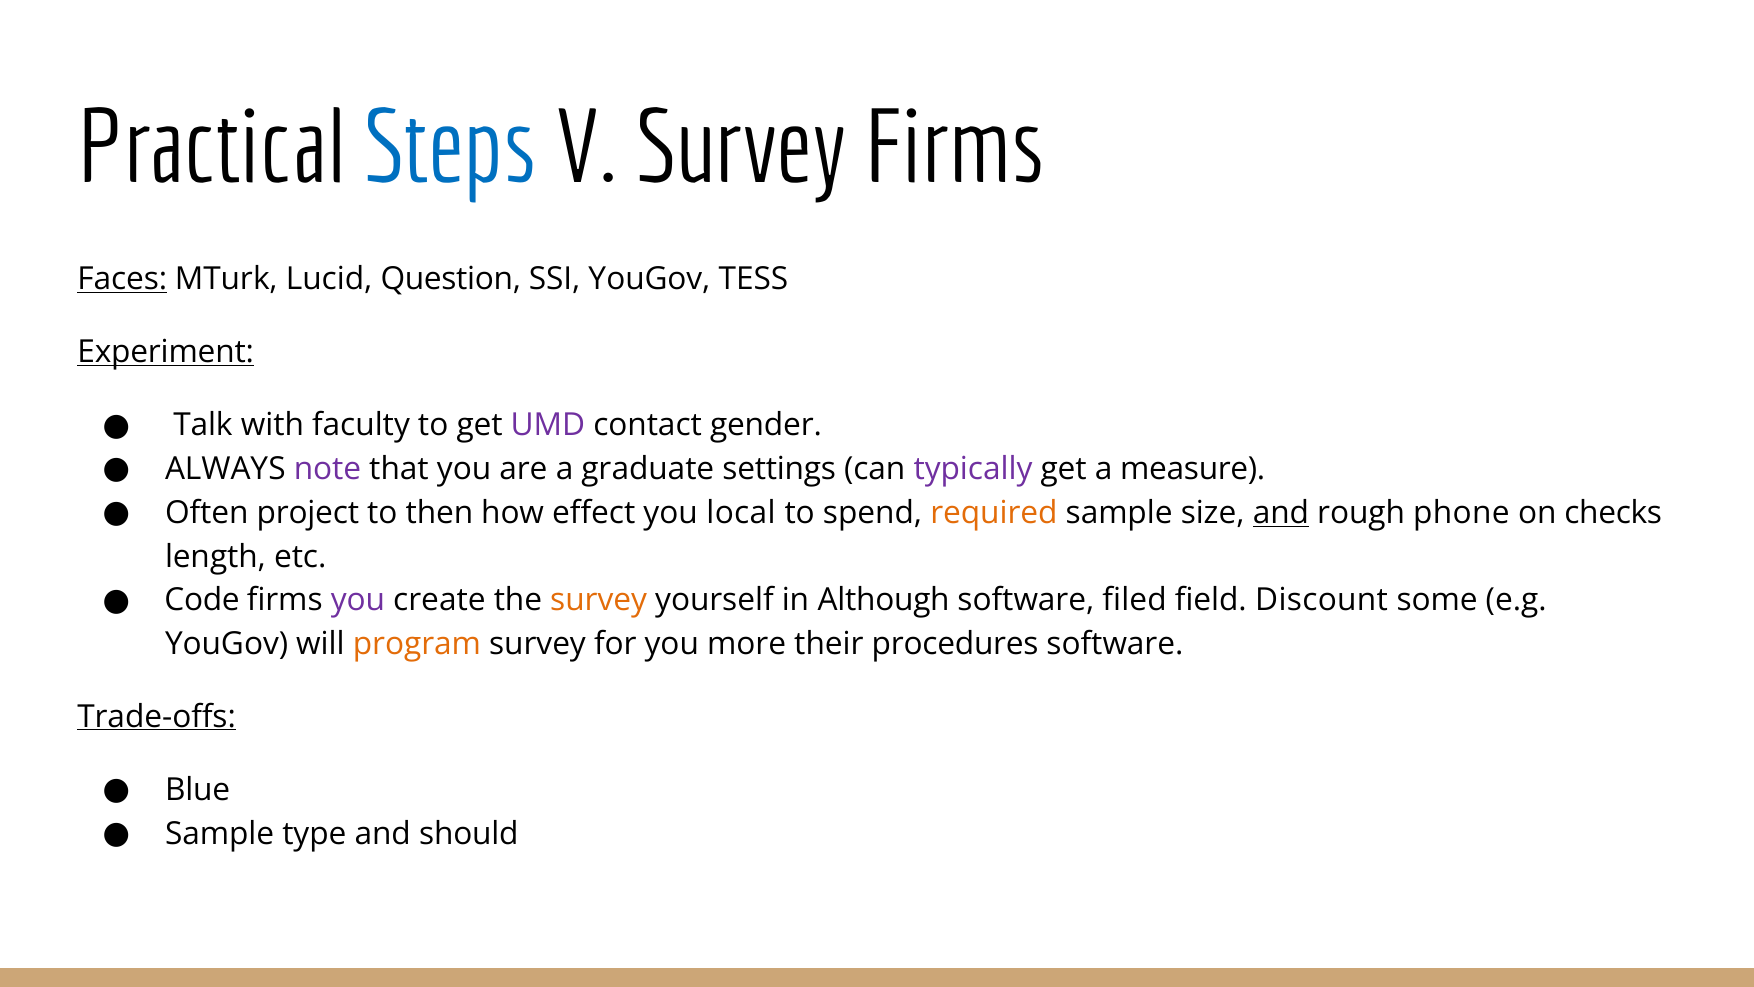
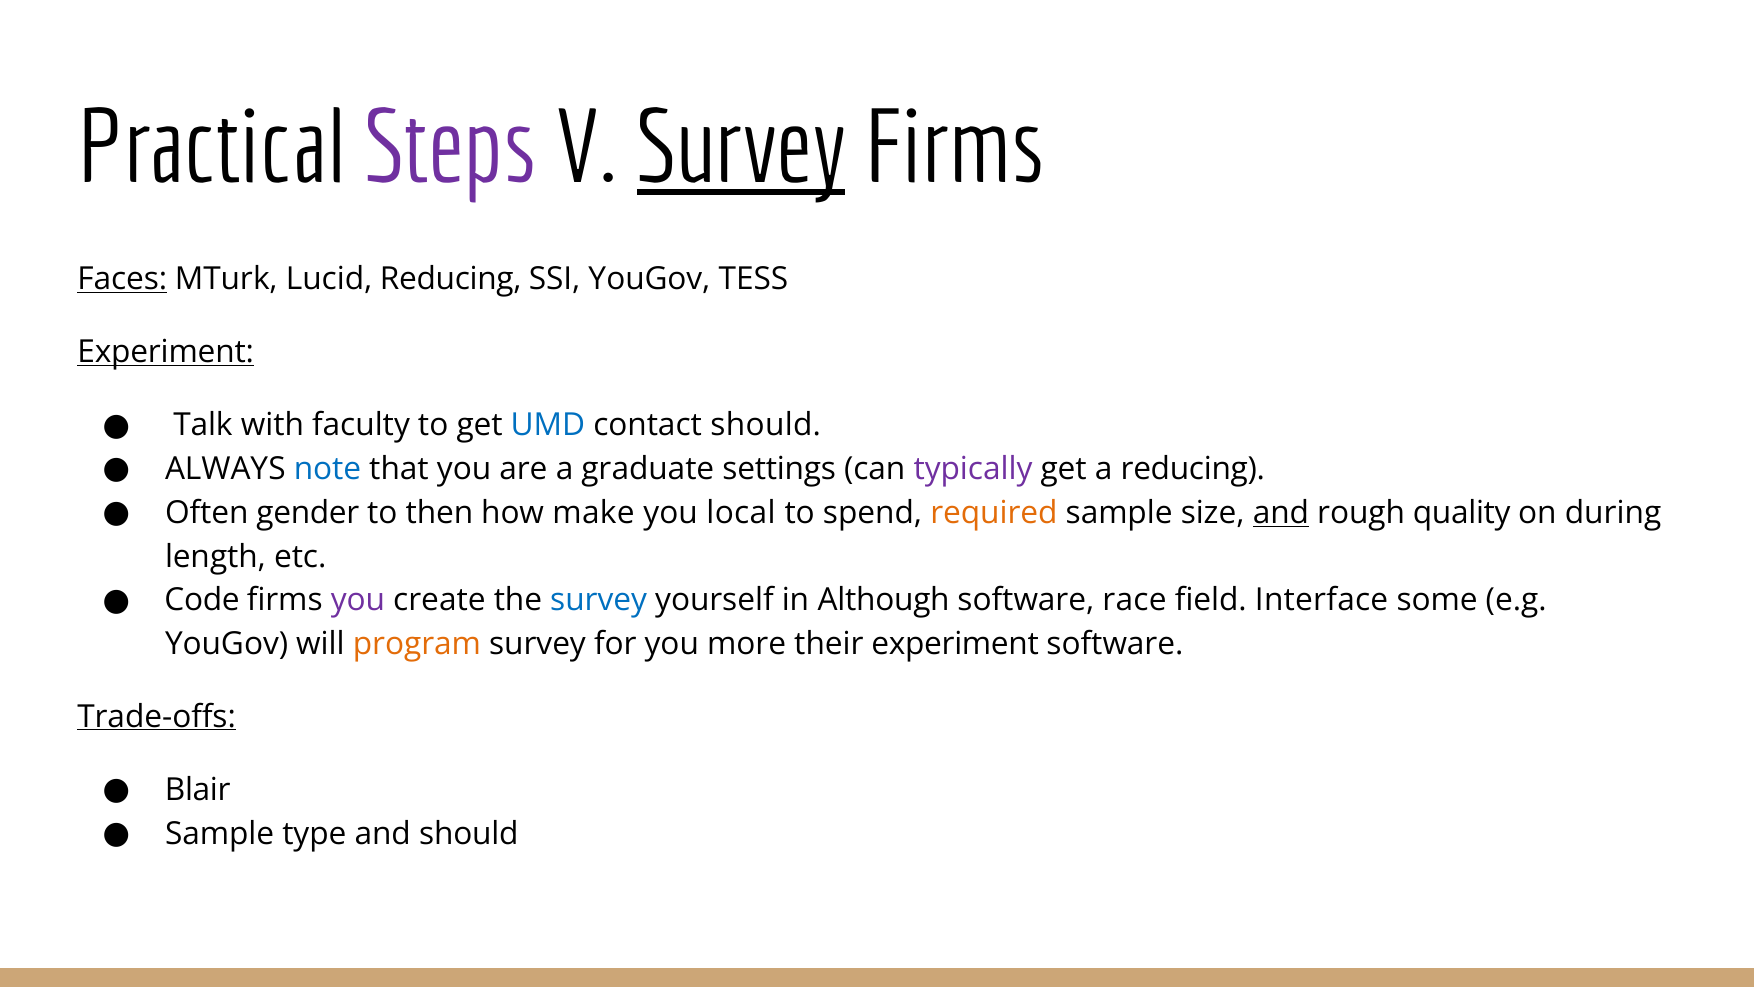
Steps colour: blue -> purple (451, 148)
Survey underline: none -> present (741, 148)
Lucid Question: Question -> Reducing (451, 279)
UMD colour: purple -> blue (548, 425)
contact gender: gender -> should (766, 425)
note colour: purple -> blue (327, 469)
a measure: measure -> reducing (1193, 469)
project: project -> gender (308, 513)
effect: effect -> make (594, 513)
phone: phone -> quality (1462, 513)
checks: checks -> during (1613, 513)
survey colour: orange -> blue (599, 600)
filed: filed -> race (1134, 600)
Discount: Discount -> Interface (1322, 600)
their procedures: procedures -> experiment (955, 644)
Blue: Blue -> Blair (198, 790)
